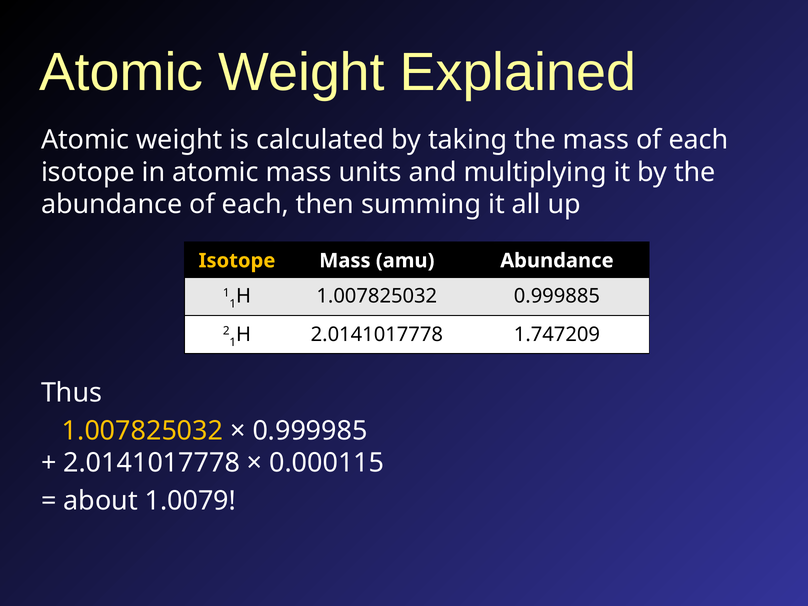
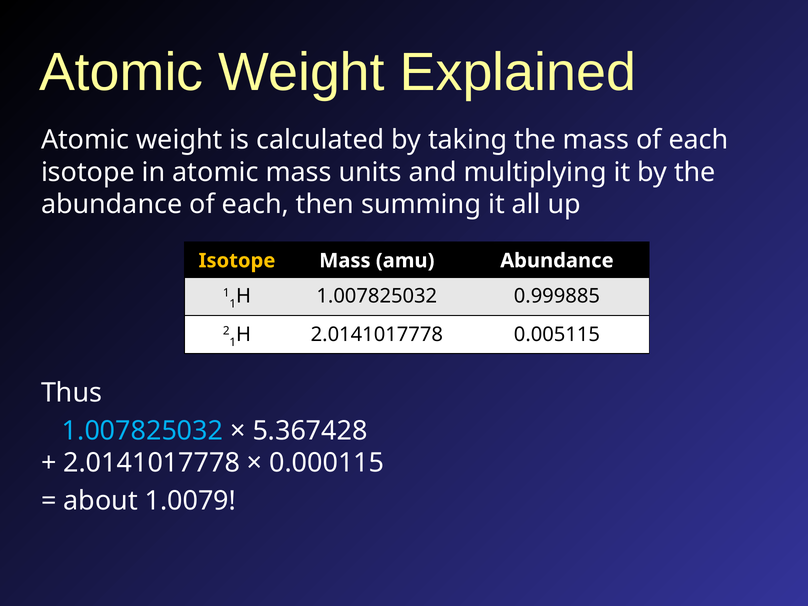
1.747209: 1.747209 -> 0.005115 (557, 334)
1.007825032 colour: yellow -> light blue (143, 431)
0.999985: 0.999985 -> 5.367428 (310, 431)
